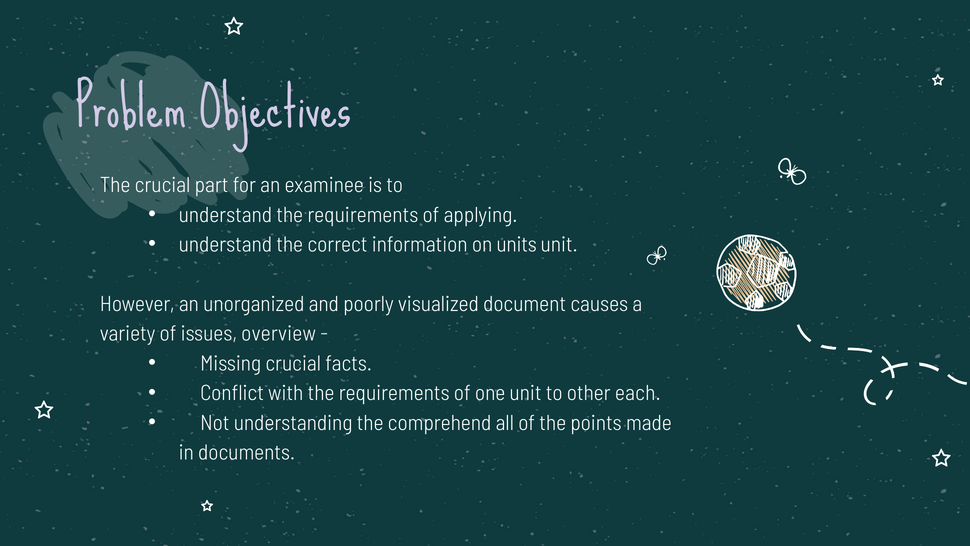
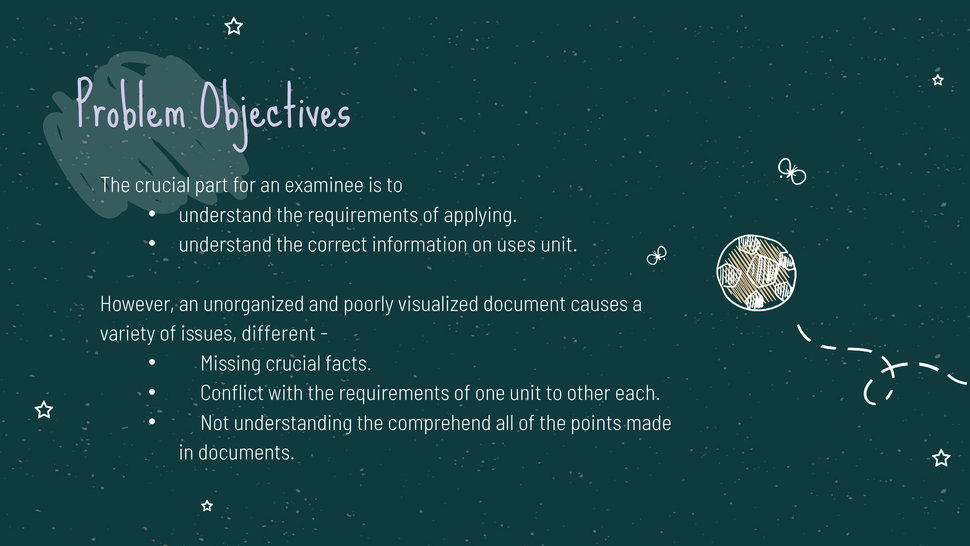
units: units -> uses (516, 244)
overview: overview -> different (279, 334)
